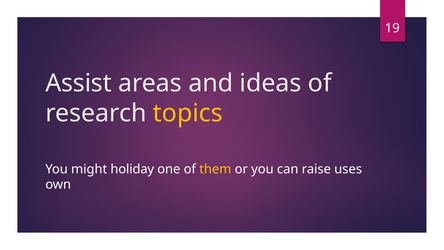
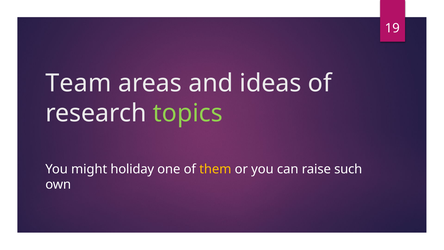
Assist: Assist -> Team (78, 83)
topics colour: yellow -> light green (188, 113)
uses: uses -> such (348, 169)
